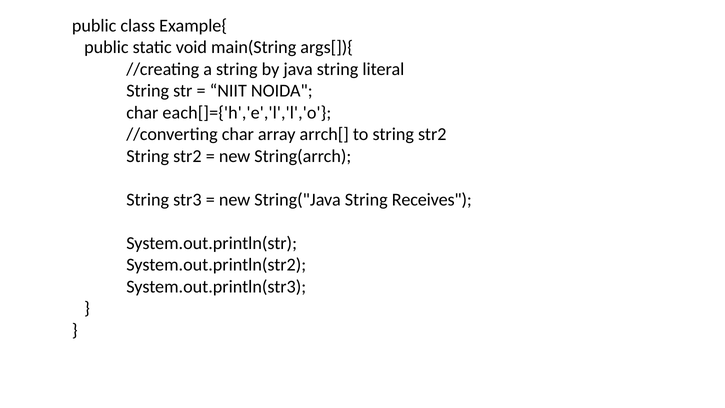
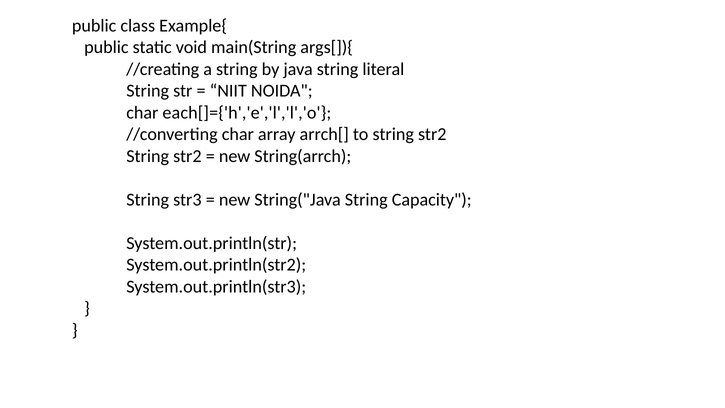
Receives: Receives -> Capacity (432, 200)
